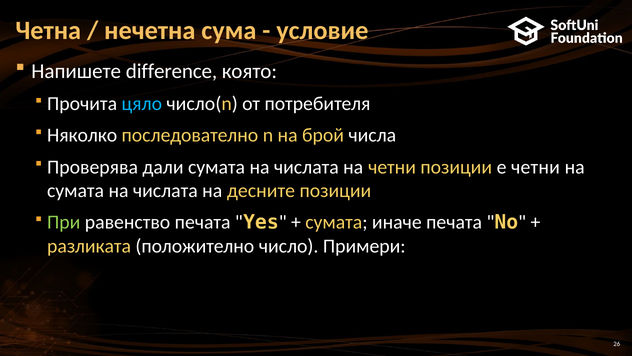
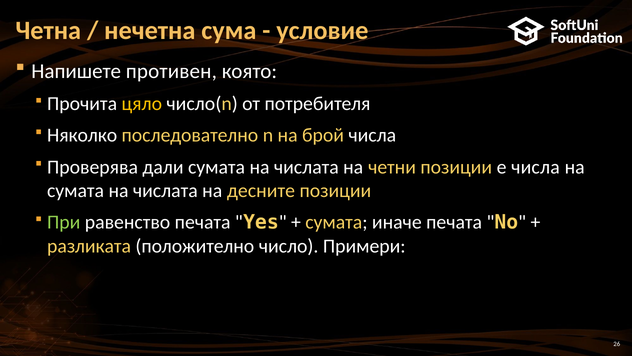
difference: difference -> противен (171, 71)
цяло colour: light blue -> yellow (142, 104)
е четни: четни -> числа (535, 167)
